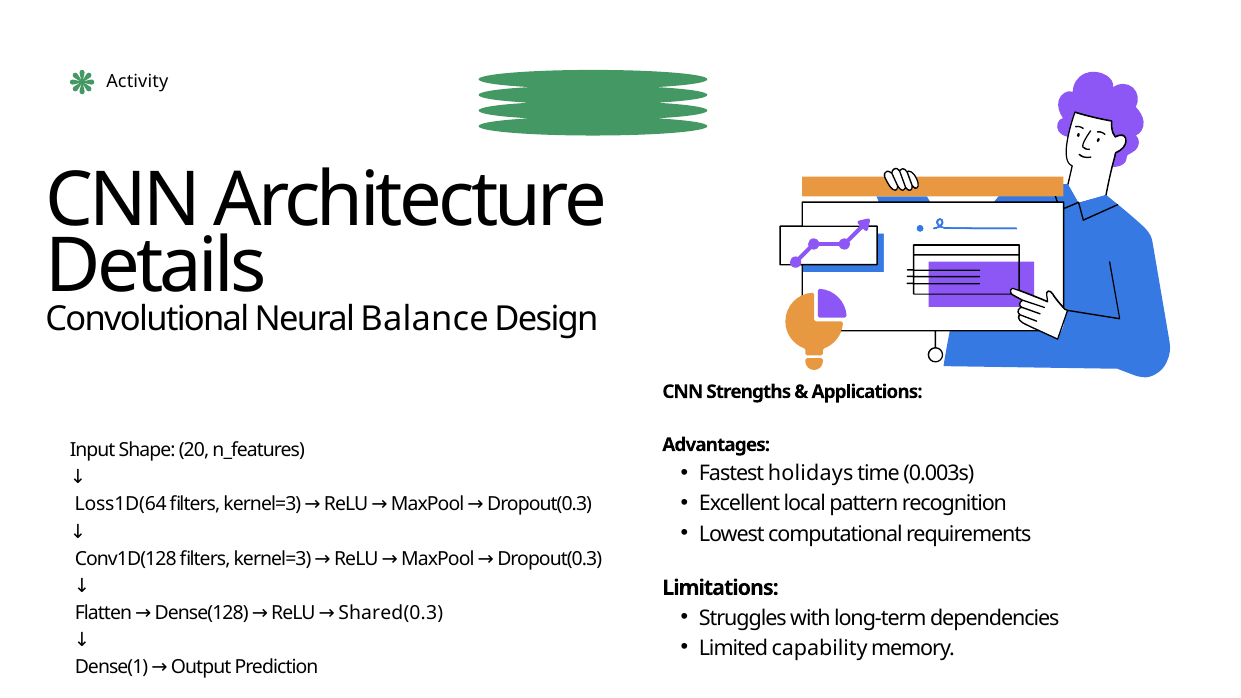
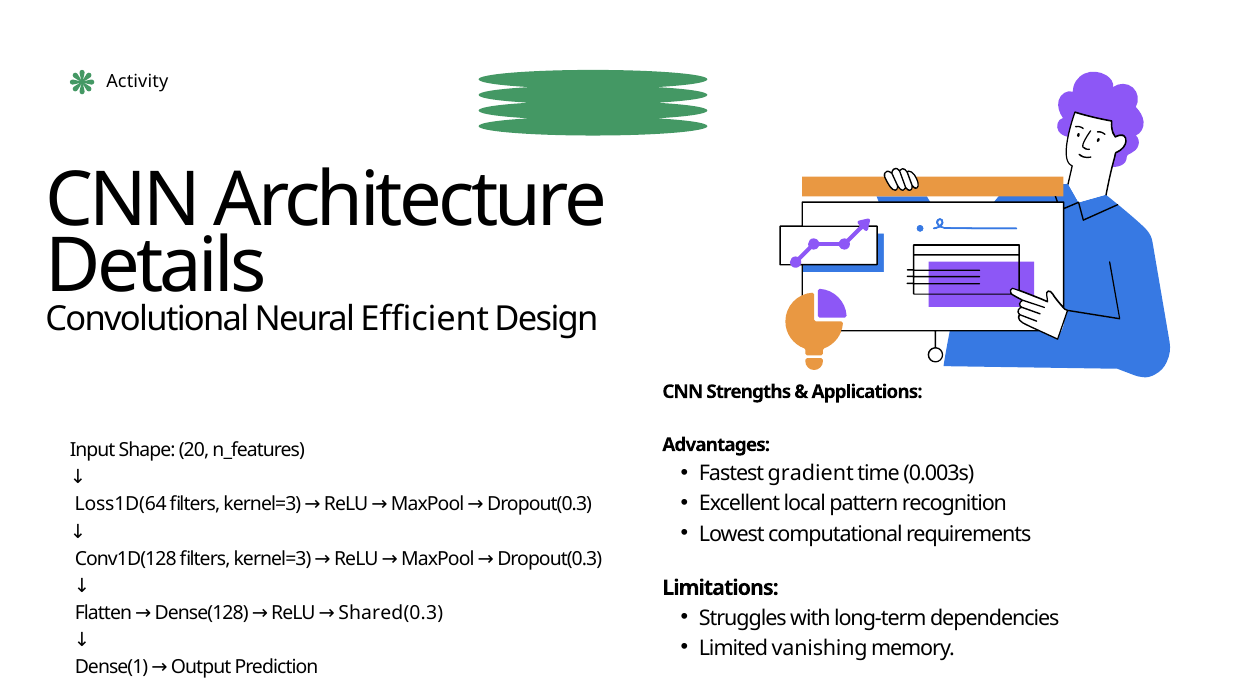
Balance: Balance -> Efficient (425, 319)
holidays: holidays -> gradient (811, 474)
capability: capability -> vanishing (820, 648)
